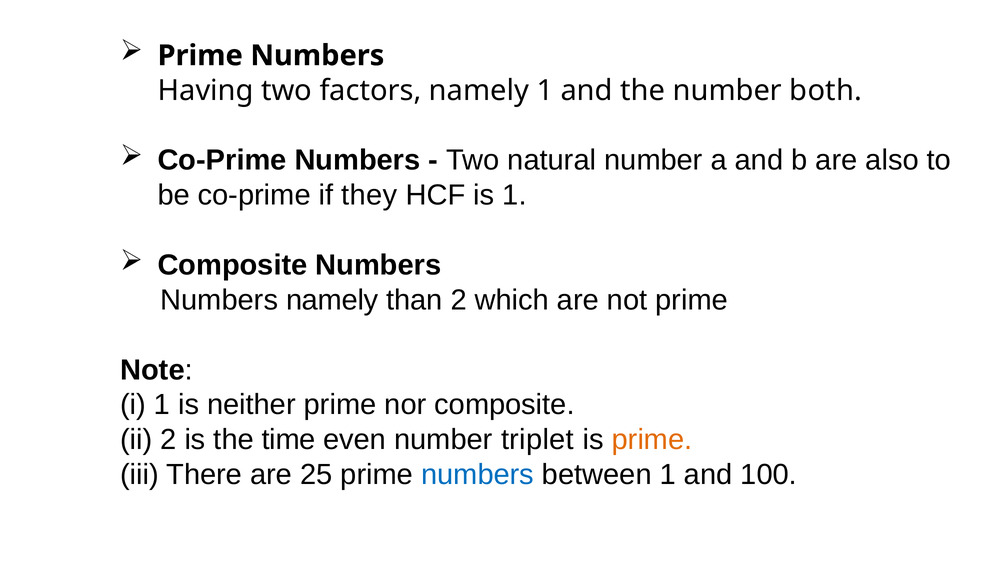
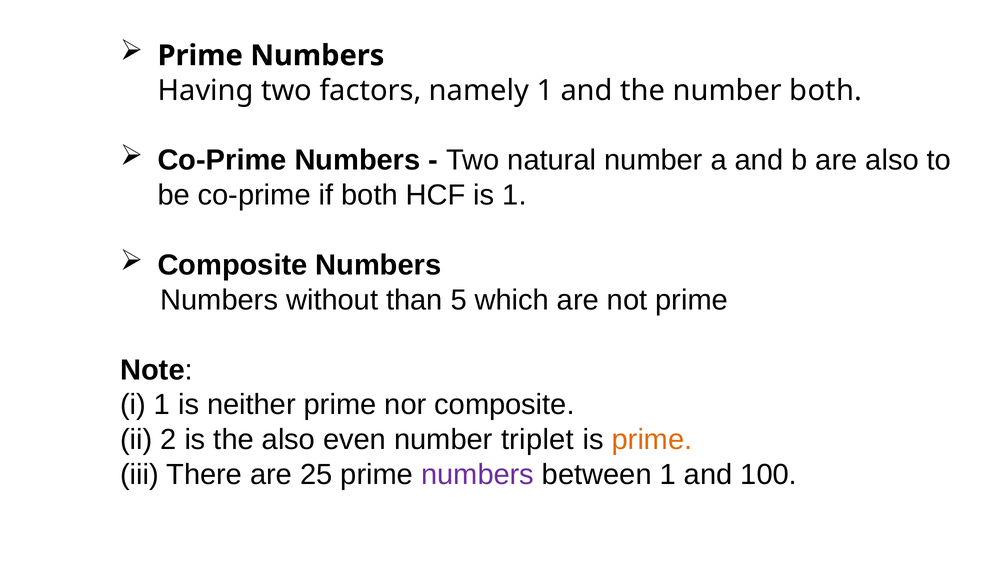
if they: they -> both (369, 195)
Numbers namely: namely -> without (332, 300)
than 2: 2 -> 5 (459, 300)
the time: time -> also (289, 440)
numbers colour: blue -> purple (478, 475)
